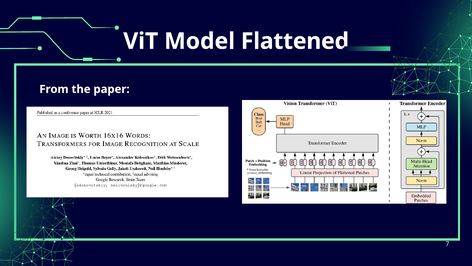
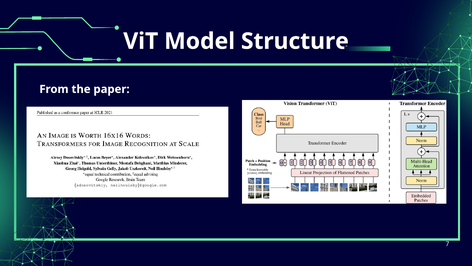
Flattened: Flattened -> Structure (295, 41)
